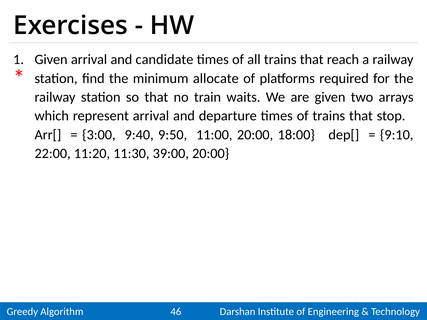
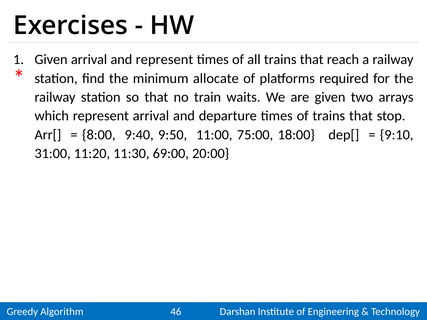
and candidate: candidate -> represent (164, 60)
3:00: 3:00 -> 8:00 (99, 135)
11:00 20:00: 20:00 -> 75:00 (255, 135)
22:00: 22:00 -> 31:00 (53, 154)
39:00: 39:00 -> 69:00 (171, 154)
